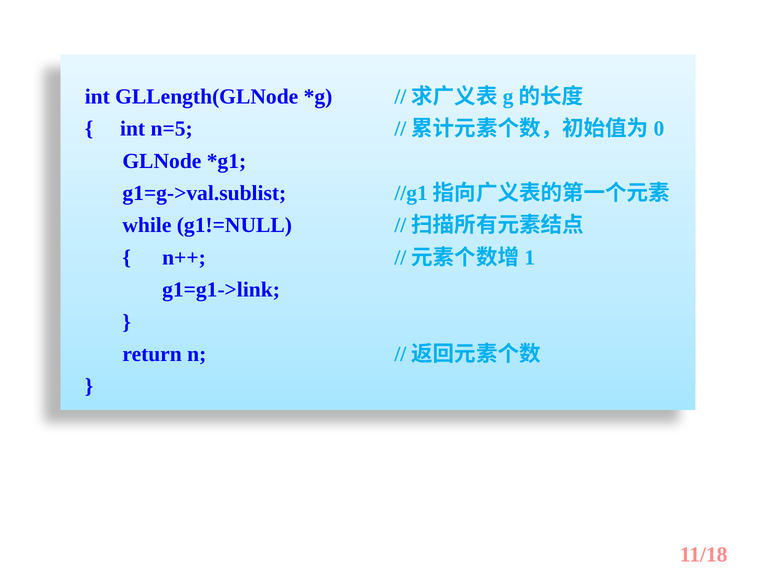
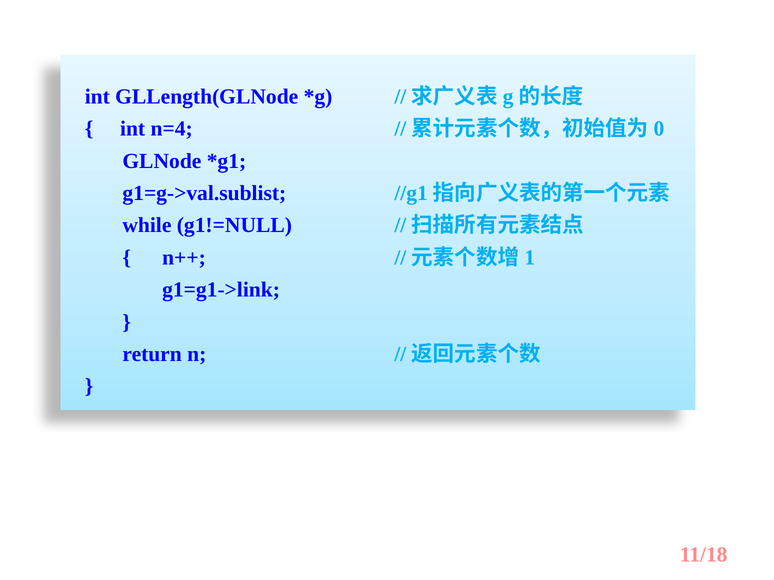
n=5: n=5 -> n=4 (172, 129)
